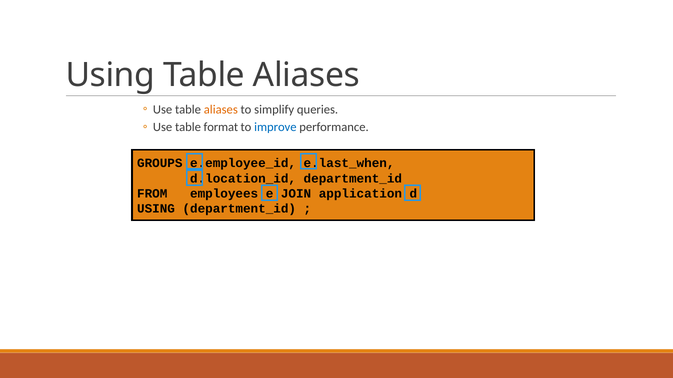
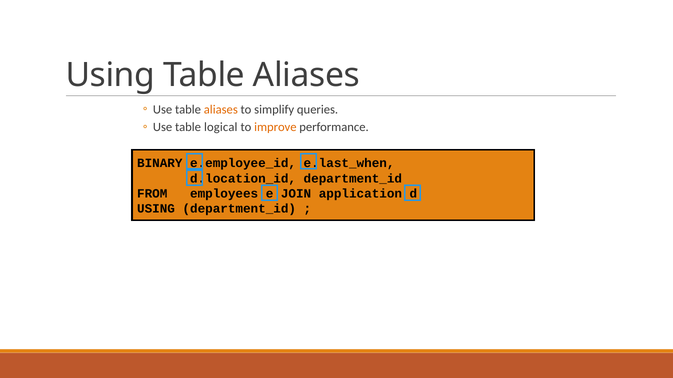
format: format -> logical (221, 127)
improve colour: blue -> orange (275, 127)
GROUPS: GROUPS -> BINARY (160, 164)
